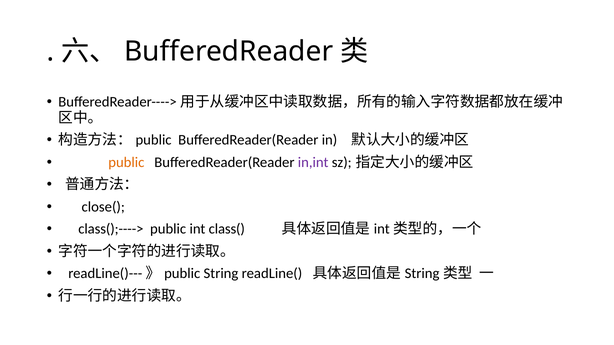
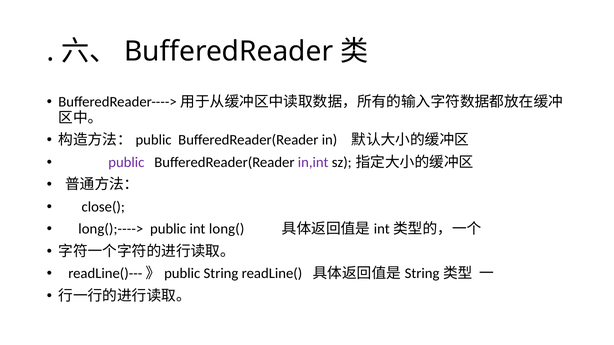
public colour: orange -> purple (126, 163)
class();---->: class();----> -> long();----> (111, 229)
class(: class( -> long( (227, 229)
